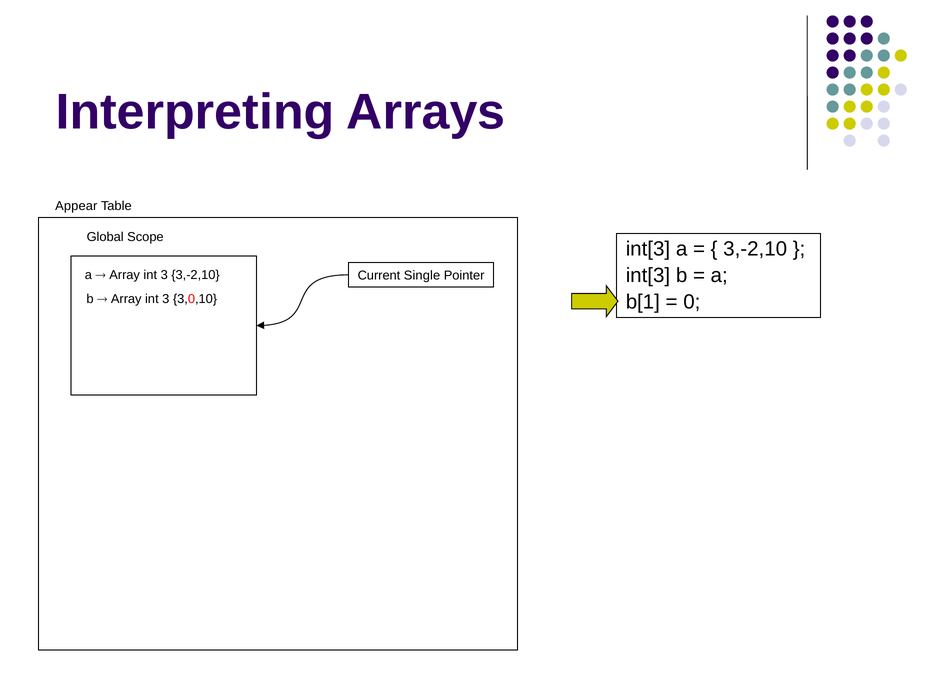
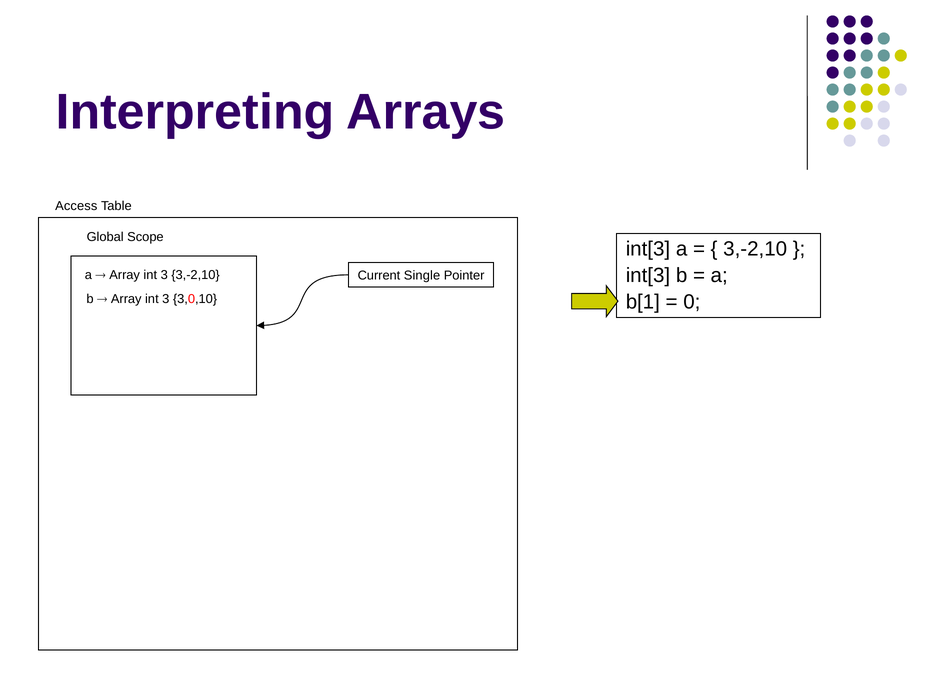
Appear: Appear -> Access (76, 206)
